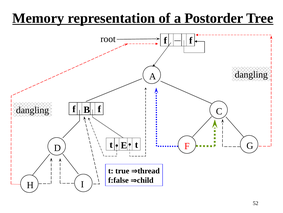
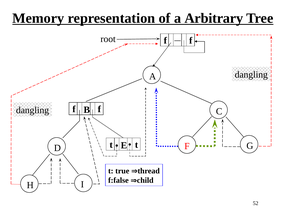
Postorder: Postorder -> Arbitrary (214, 18)
